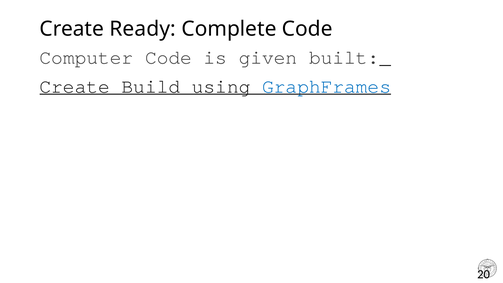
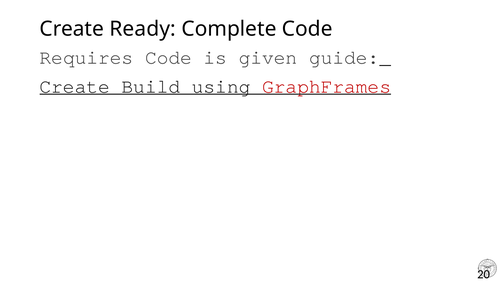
Computer: Computer -> Requires (86, 58)
built: built -> guide (344, 58)
GraphFrames colour: blue -> red (327, 86)
